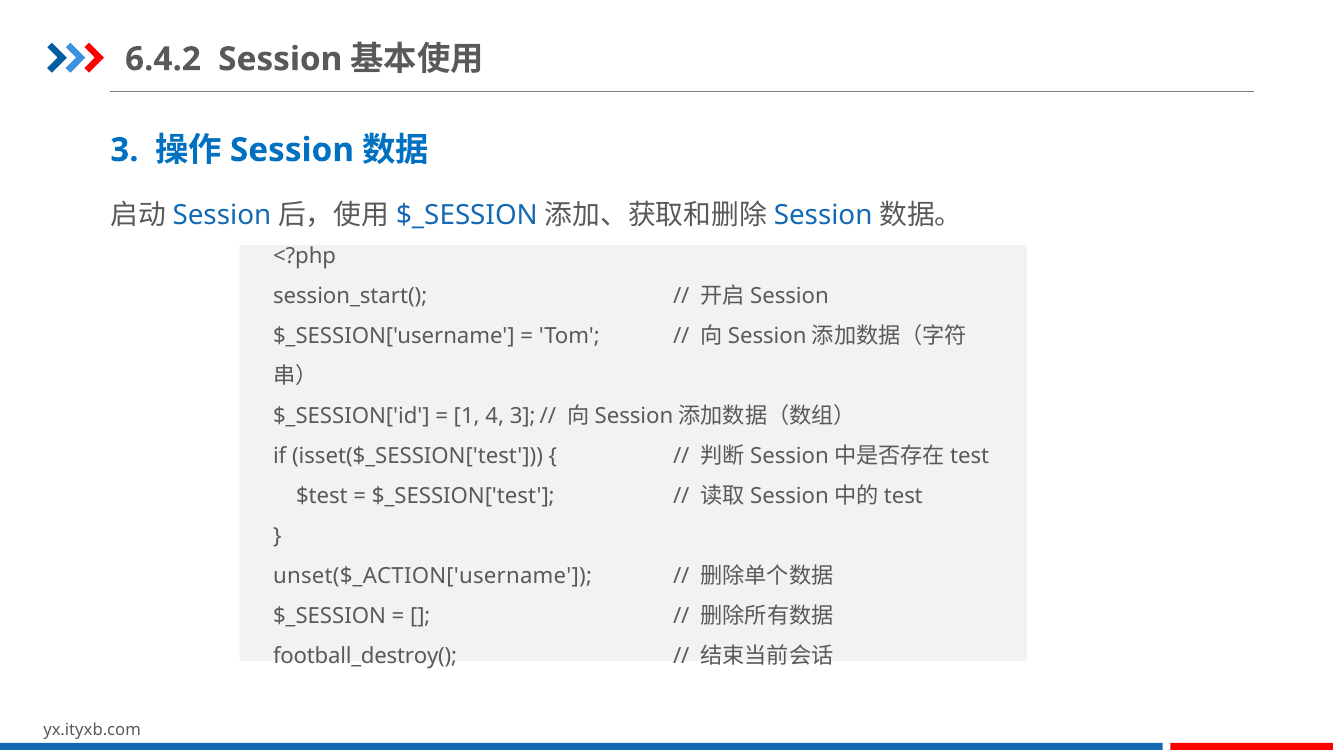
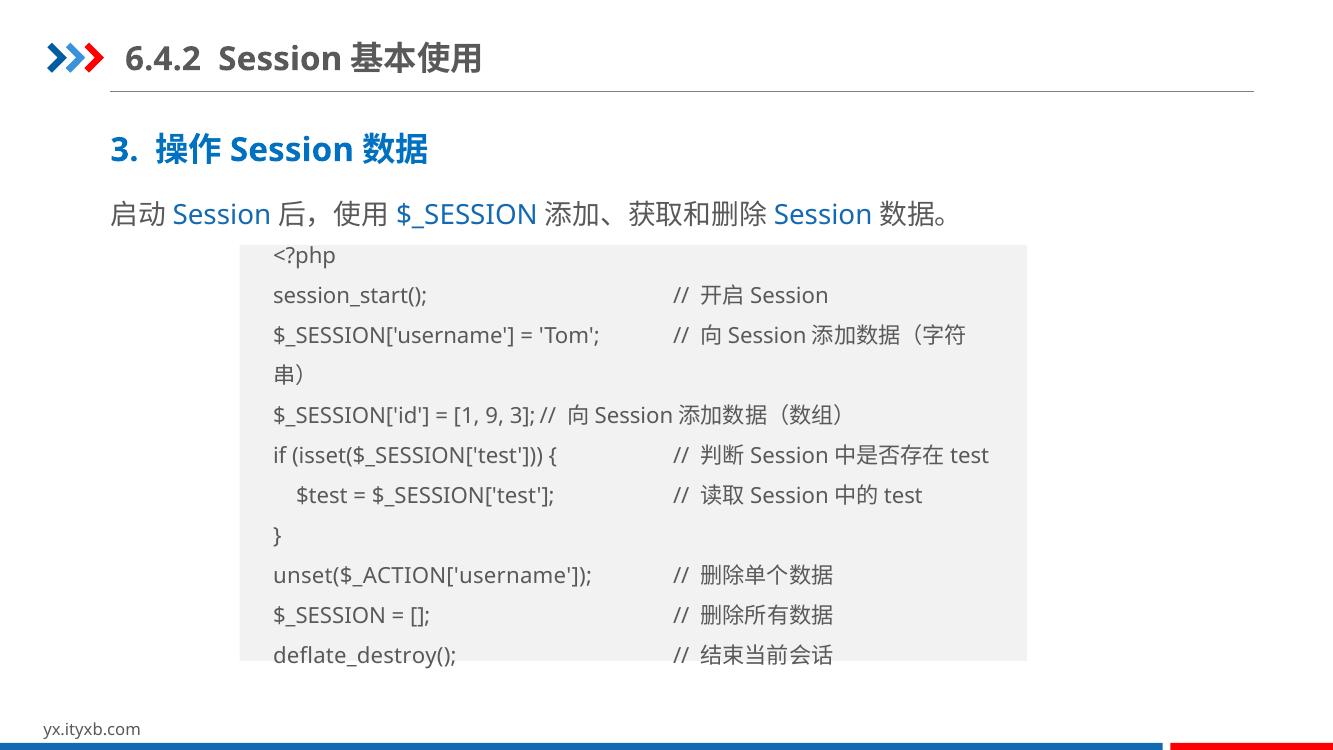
4: 4 -> 9 (495, 416)
football_destroy(: football_destroy( -> deflate_destroy( (365, 656)
